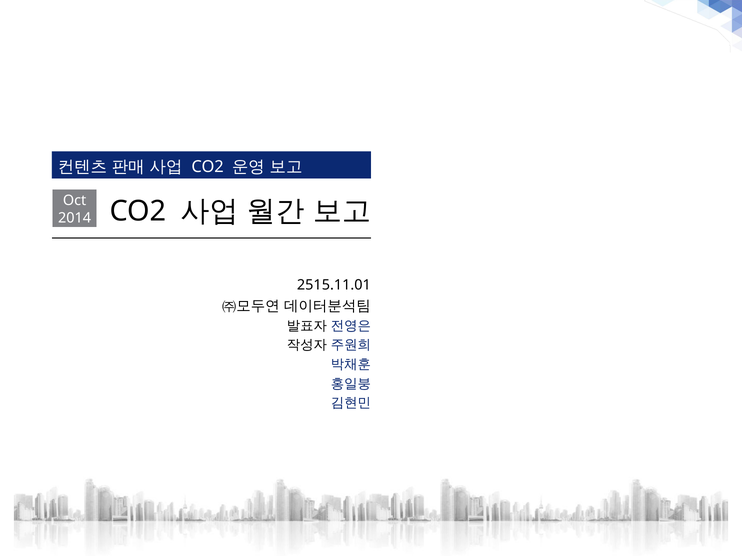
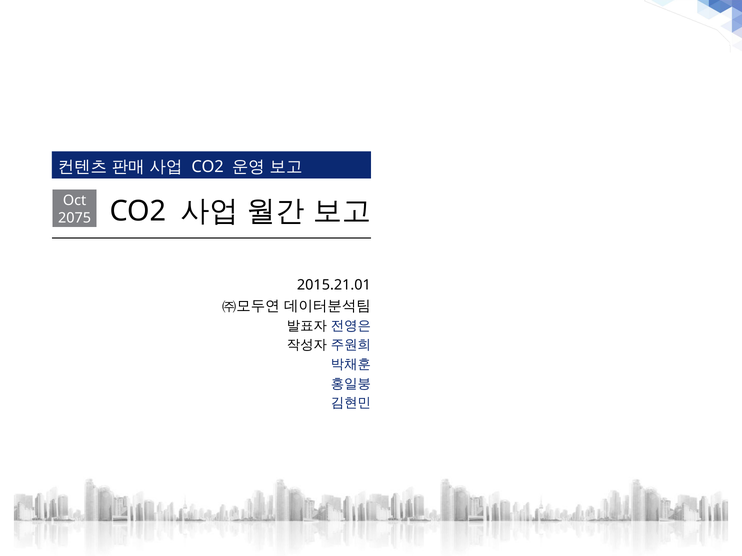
2014: 2014 -> 2075 (75, 218)
2515.11.01: 2515.11.01 -> 2015.21.01 (334, 285)
